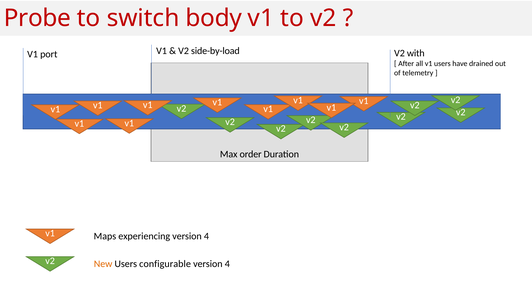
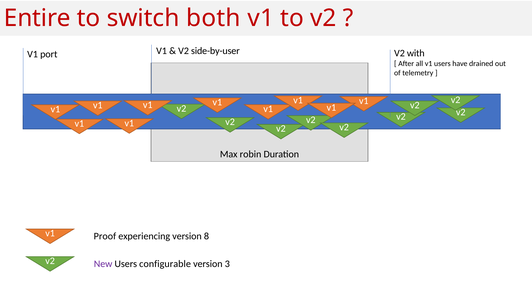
Probe: Probe -> Entire (37, 18)
body: body -> both (213, 18)
side-by-load: side-by-load -> side-by-user (215, 51)
order: order -> robin (251, 154)
Maps: Maps -> Proof (105, 236)
experiencing version 4: 4 -> 8 (206, 236)
New colour: orange -> purple (103, 264)
4: 4 -> 3 (227, 264)
